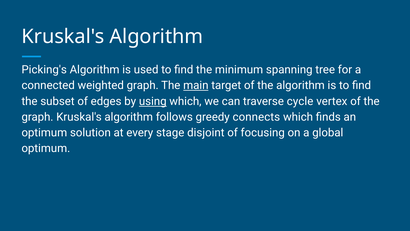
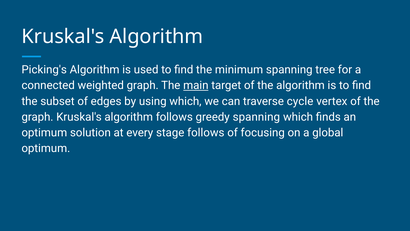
using underline: present -> none (153, 101)
greedy connects: connects -> spanning (256, 117)
stage disjoint: disjoint -> follows (206, 133)
